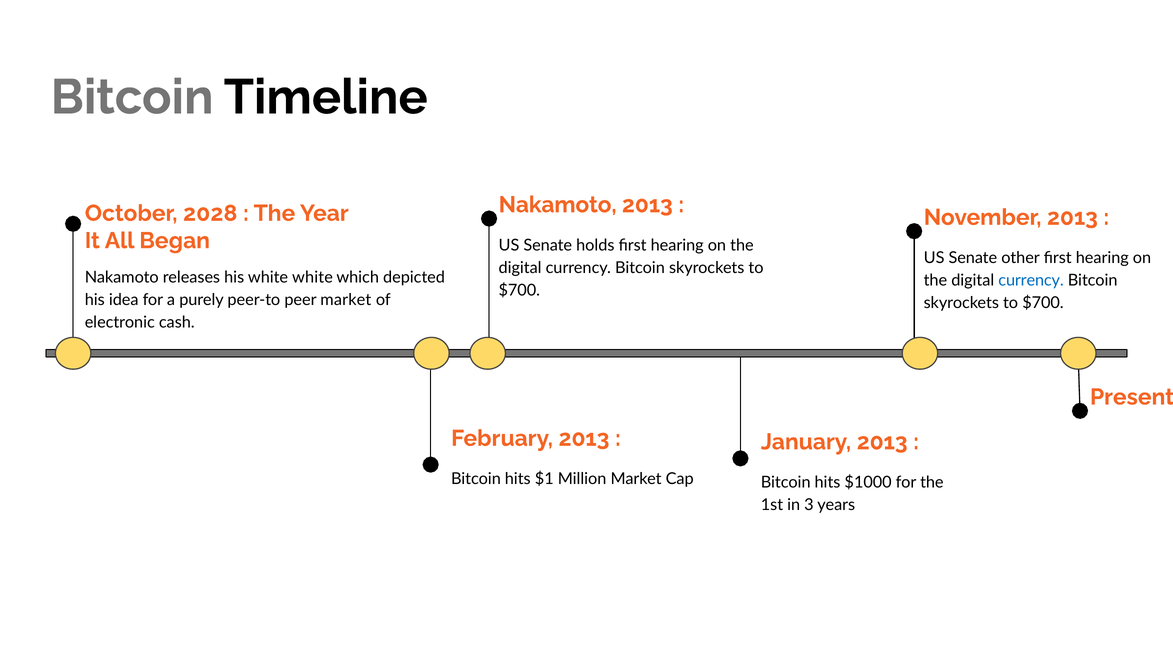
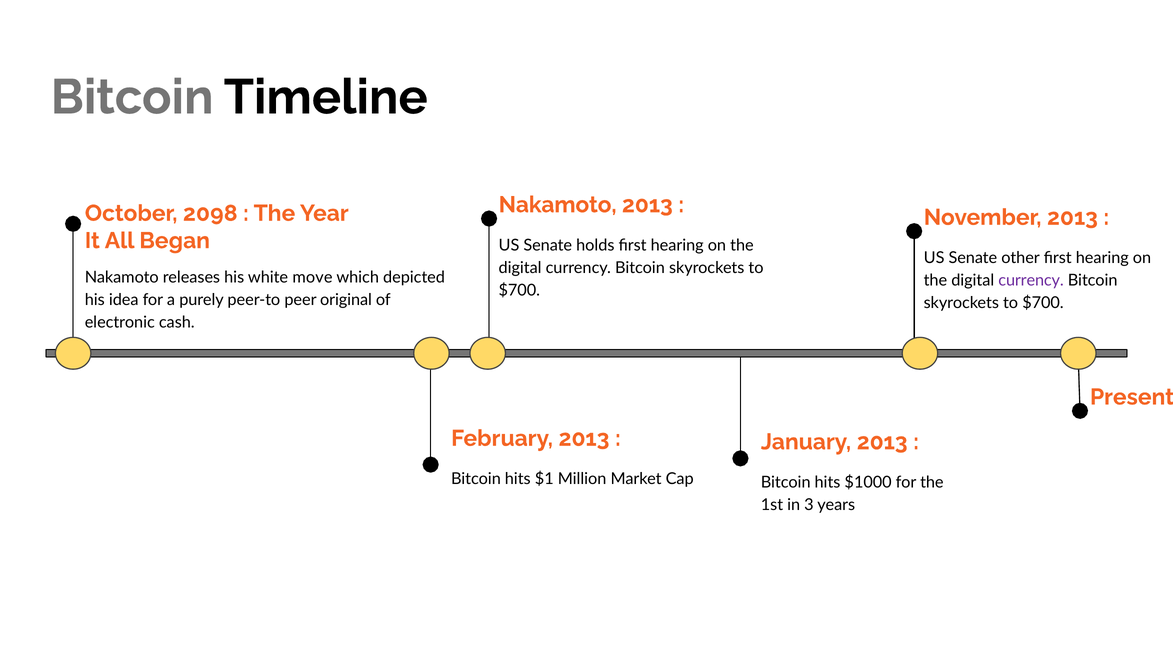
2028: 2028 -> 2098 (210, 213)
white white: white -> move (312, 277)
currency colour: blue -> purple (1031, 280)
peer market: market -> original (346, 300)
